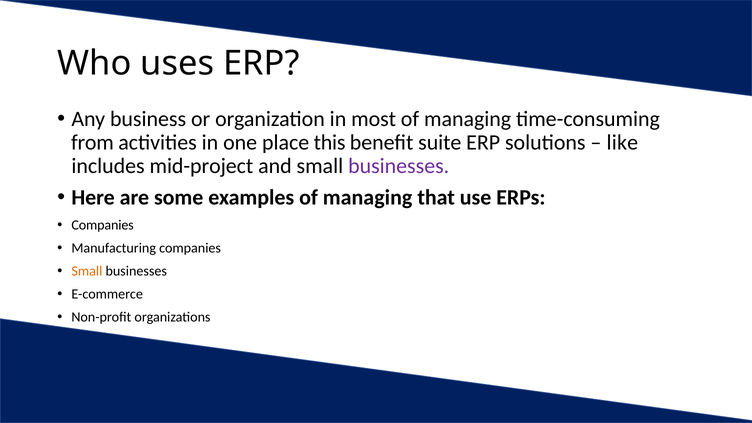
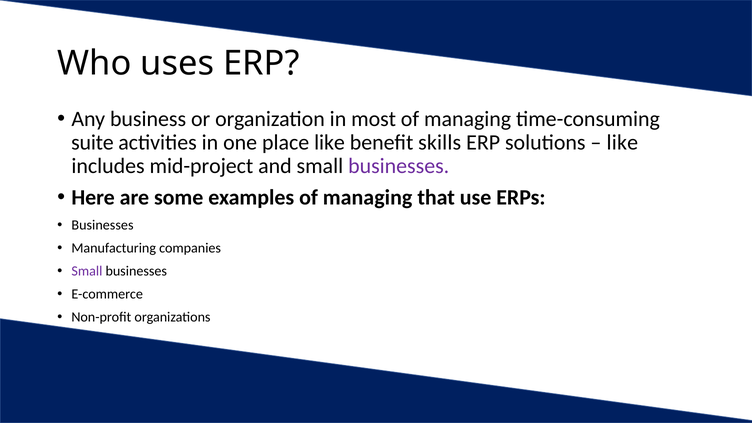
from: from -> suite (92, 142)
place this: this -> like (330, 142)
suite: suite -> skills (440, 142)
Companies: Companies -> Businesses (102, 225)
Small colour: orange -> purple (87, 271)
